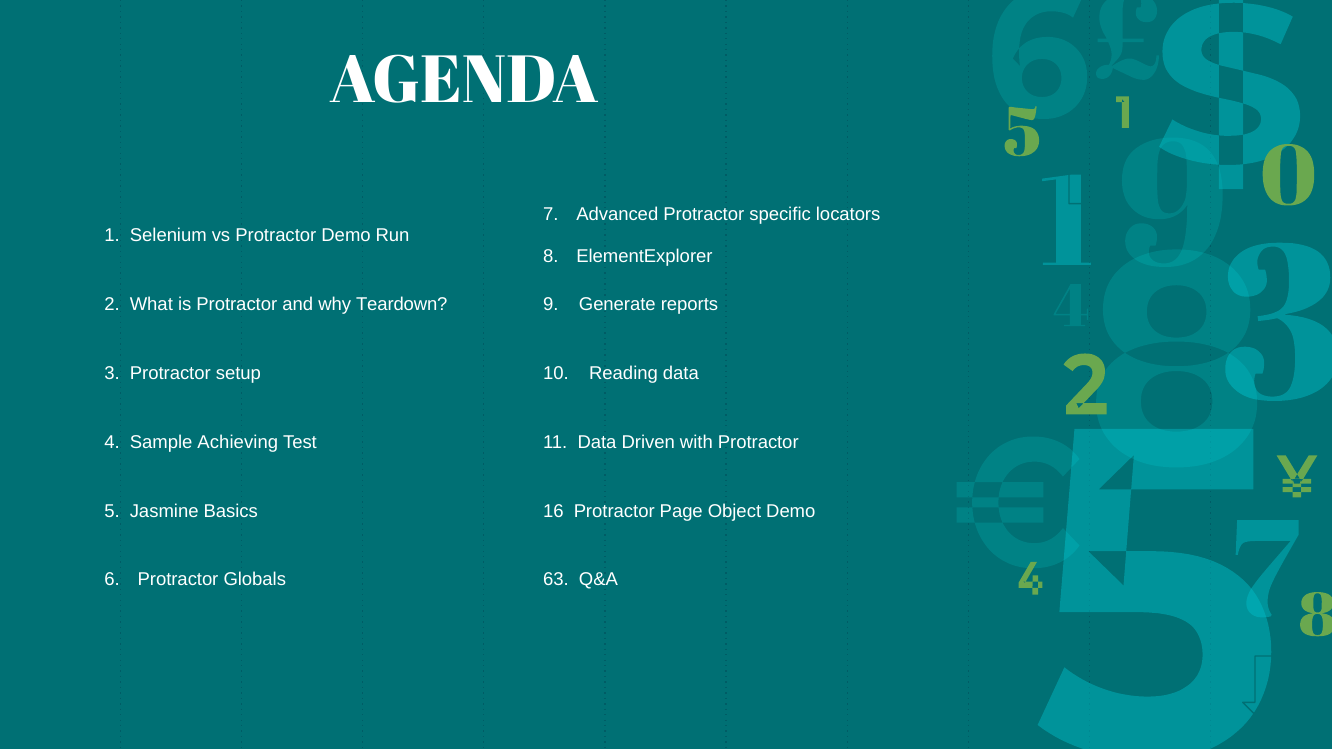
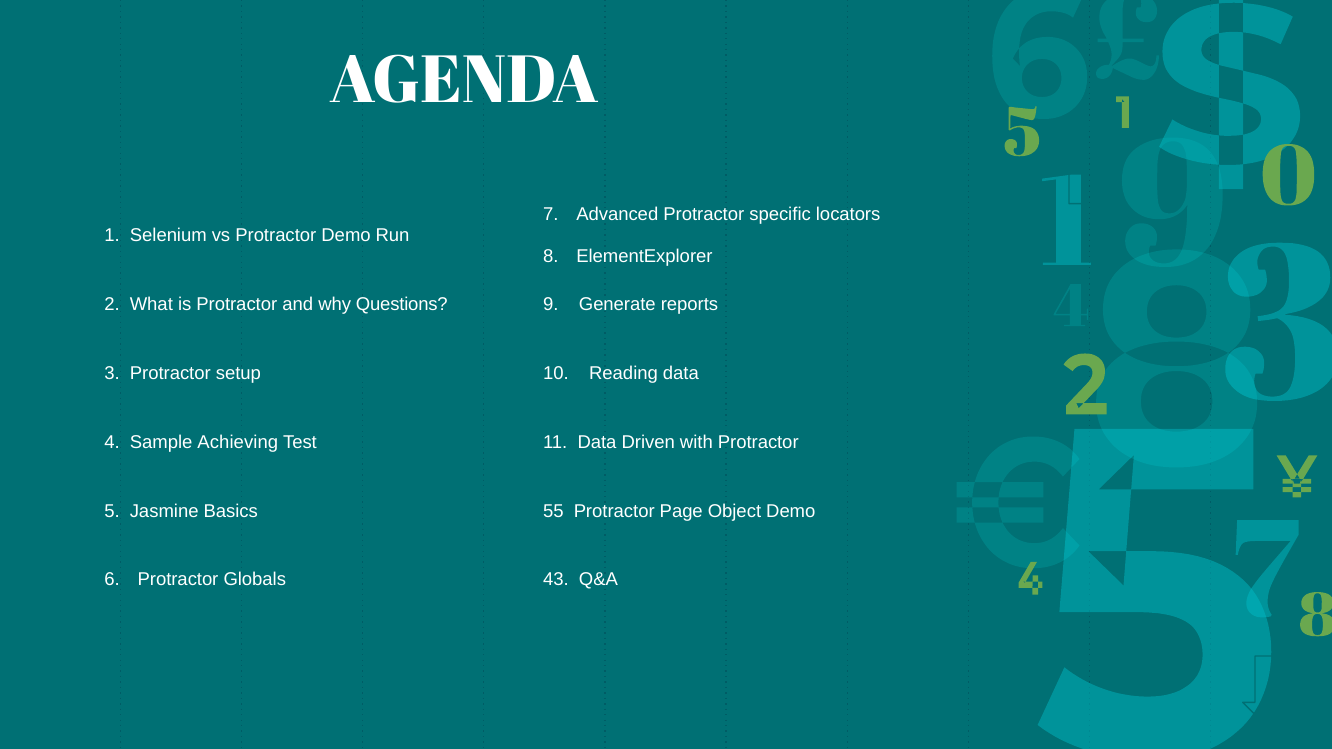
Teardown: Teardown -> Questions (402, 304)
16: 16 -> 55 (553, 511)
63: 63 -> 43 (556, 580)
